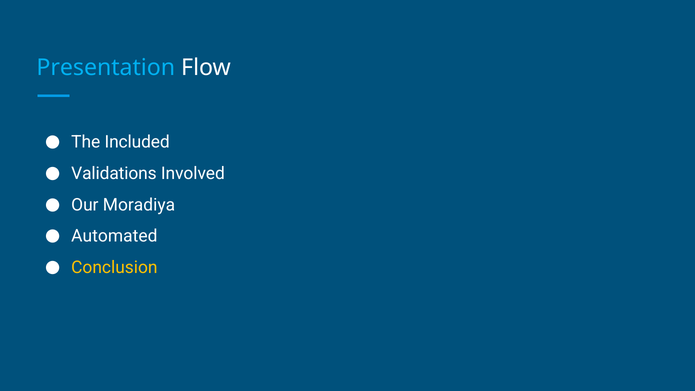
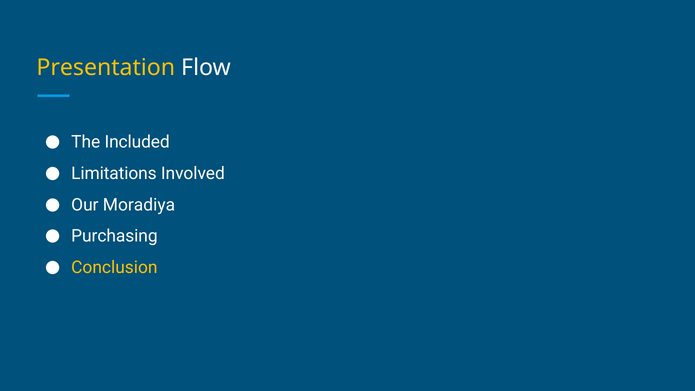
Presentation colour: light blue -> yellow (106, 68)
Validations: Validations -> Limitations (114, 174)
Automated: Automated -> Purchasing (114, 236)
